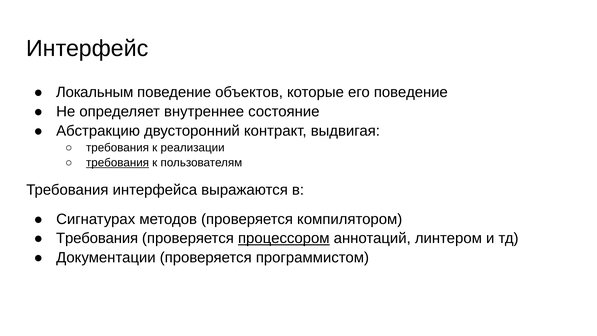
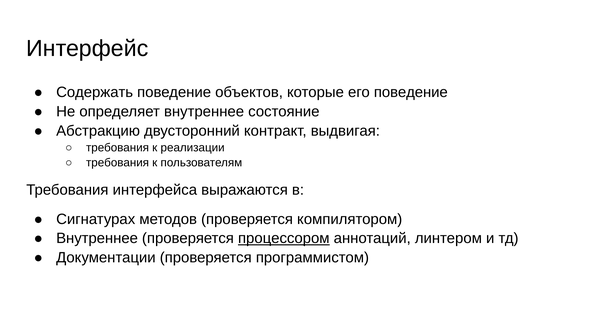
Локальным: Локальным -> Содержать (95, 92)
требования underline: present -> none (118, 162)
Требования: Требования -> Внутреннее (97, 238)
